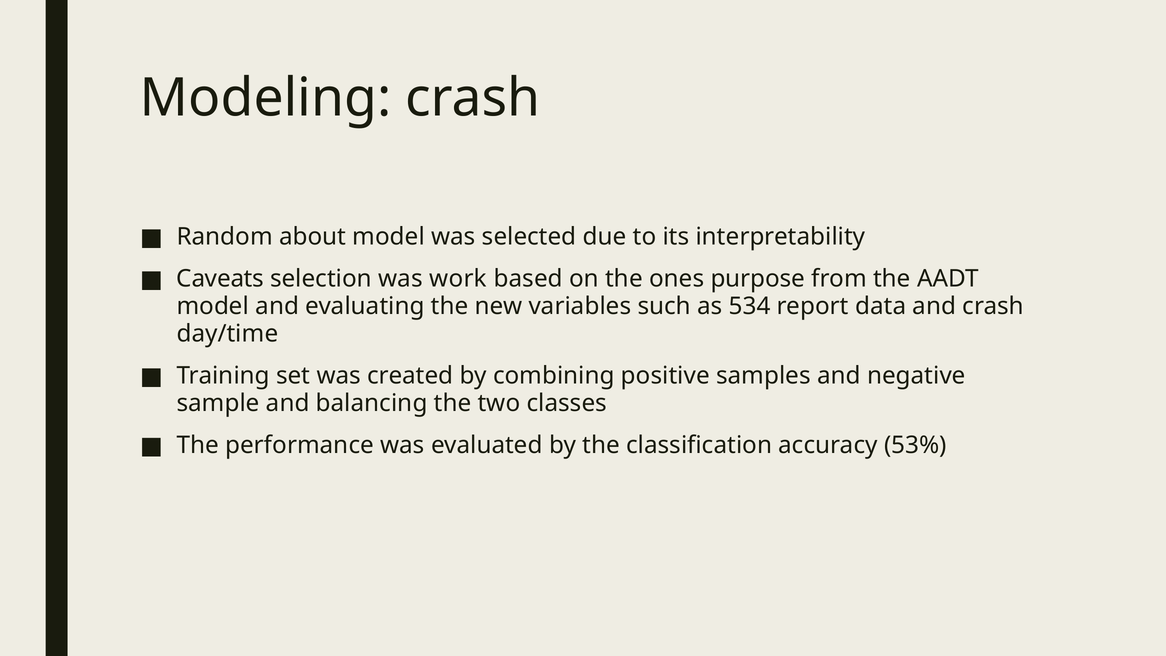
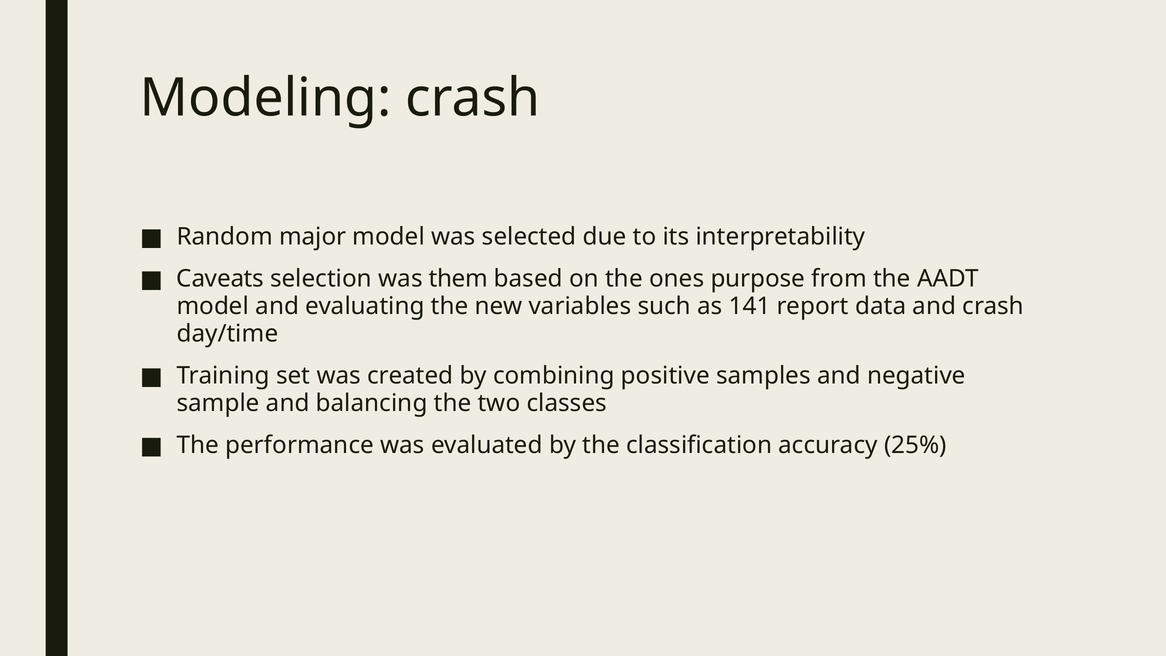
about: about -> major (313, 237)
work: work -> them (458, 279)
534: 534 -> 141 (750, 306)
53%: 53% -> 25% (915, 445)
